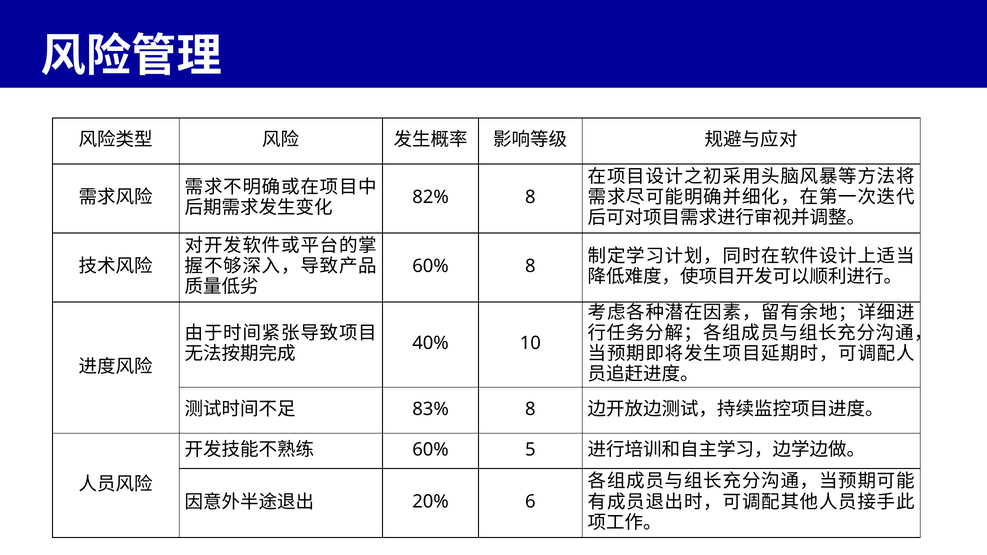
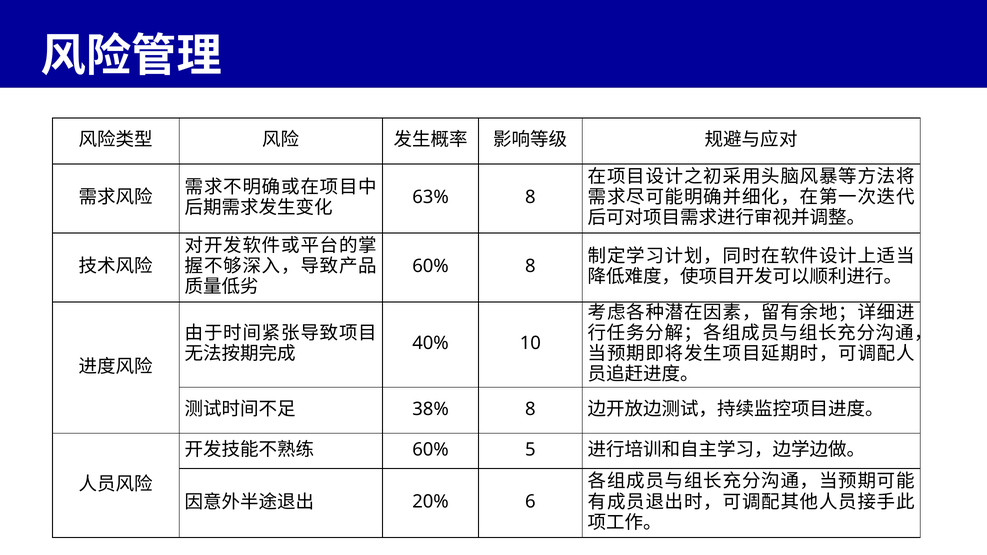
82%: 82% -> 63% (431, 197)
83%: 83% -> 38% (431, 409)
